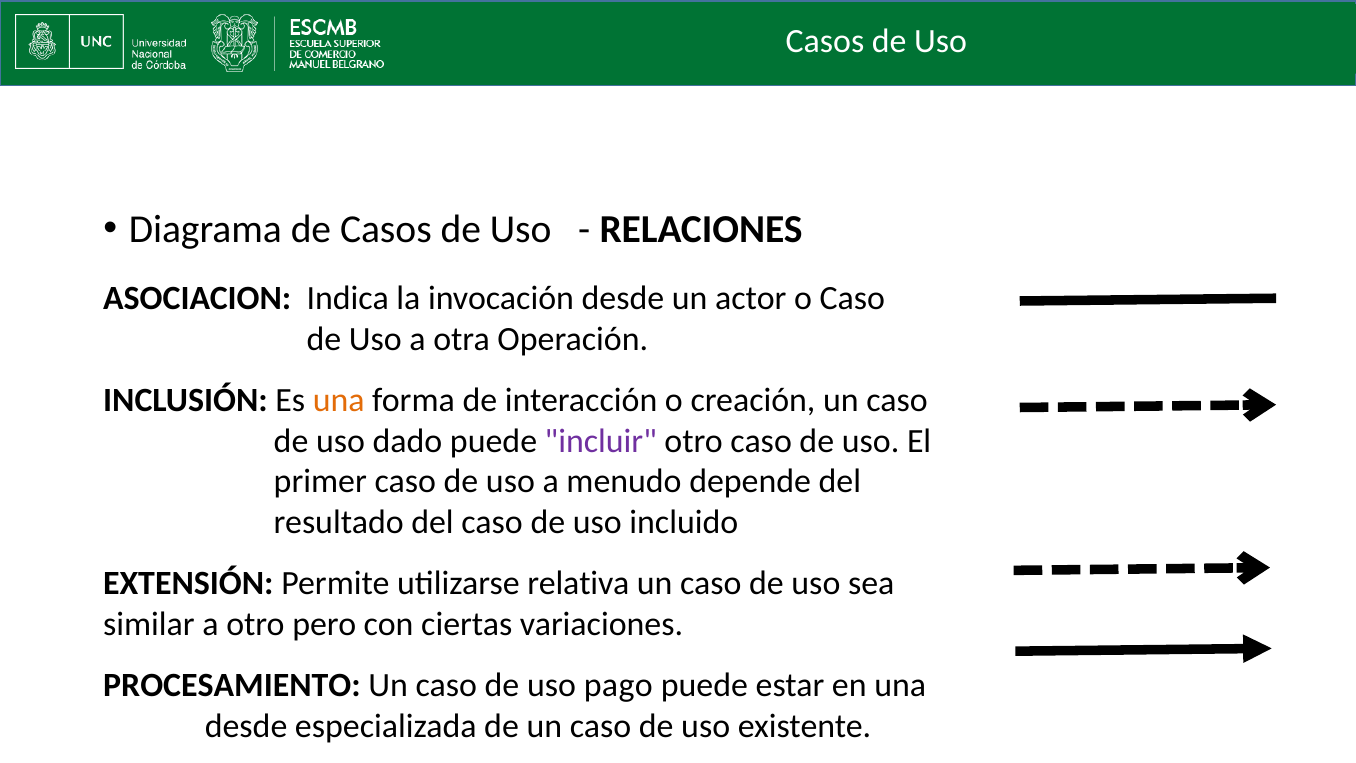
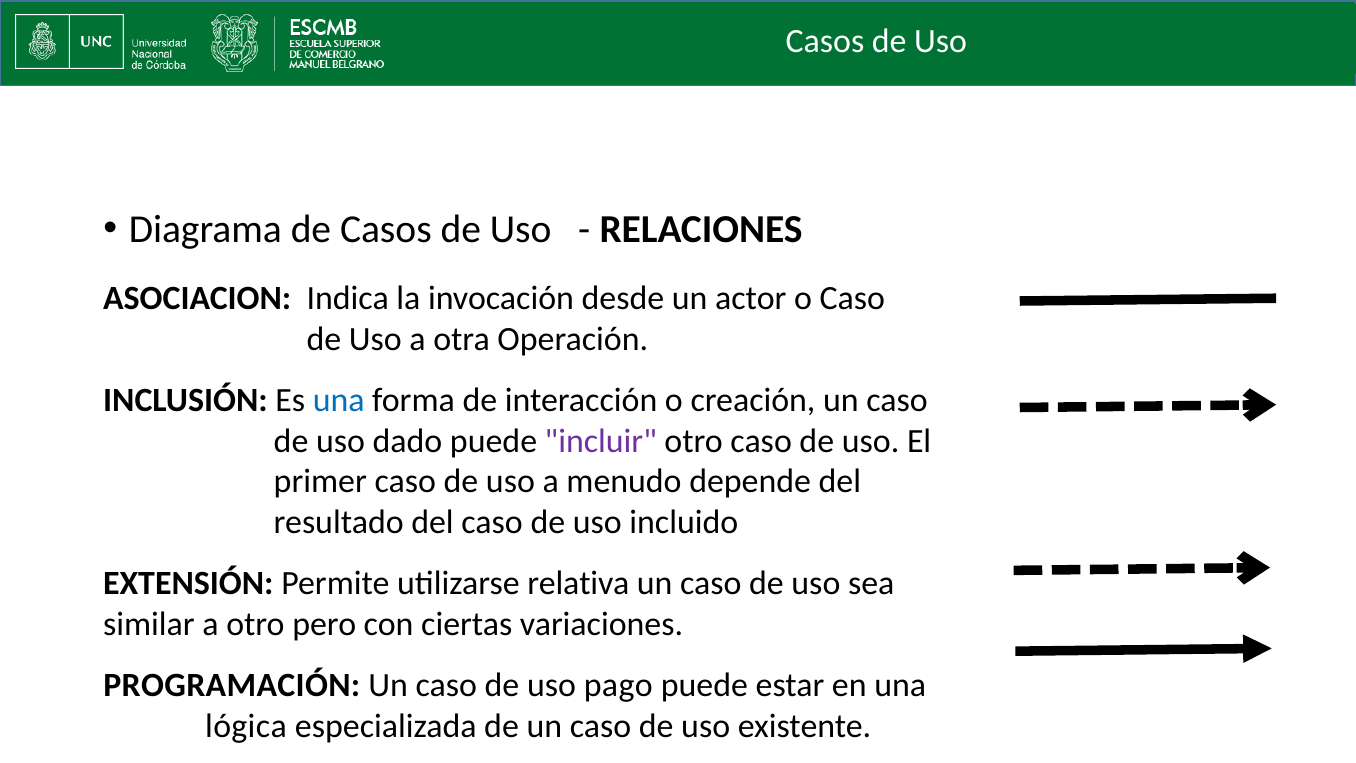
una colour: orange -> blue (339, 400)
PROCESAMIENTO: PROCESAMIENTO -> PROGRAMACIÓN (232, 685)
desde: desde -> lógica (246, 726)
